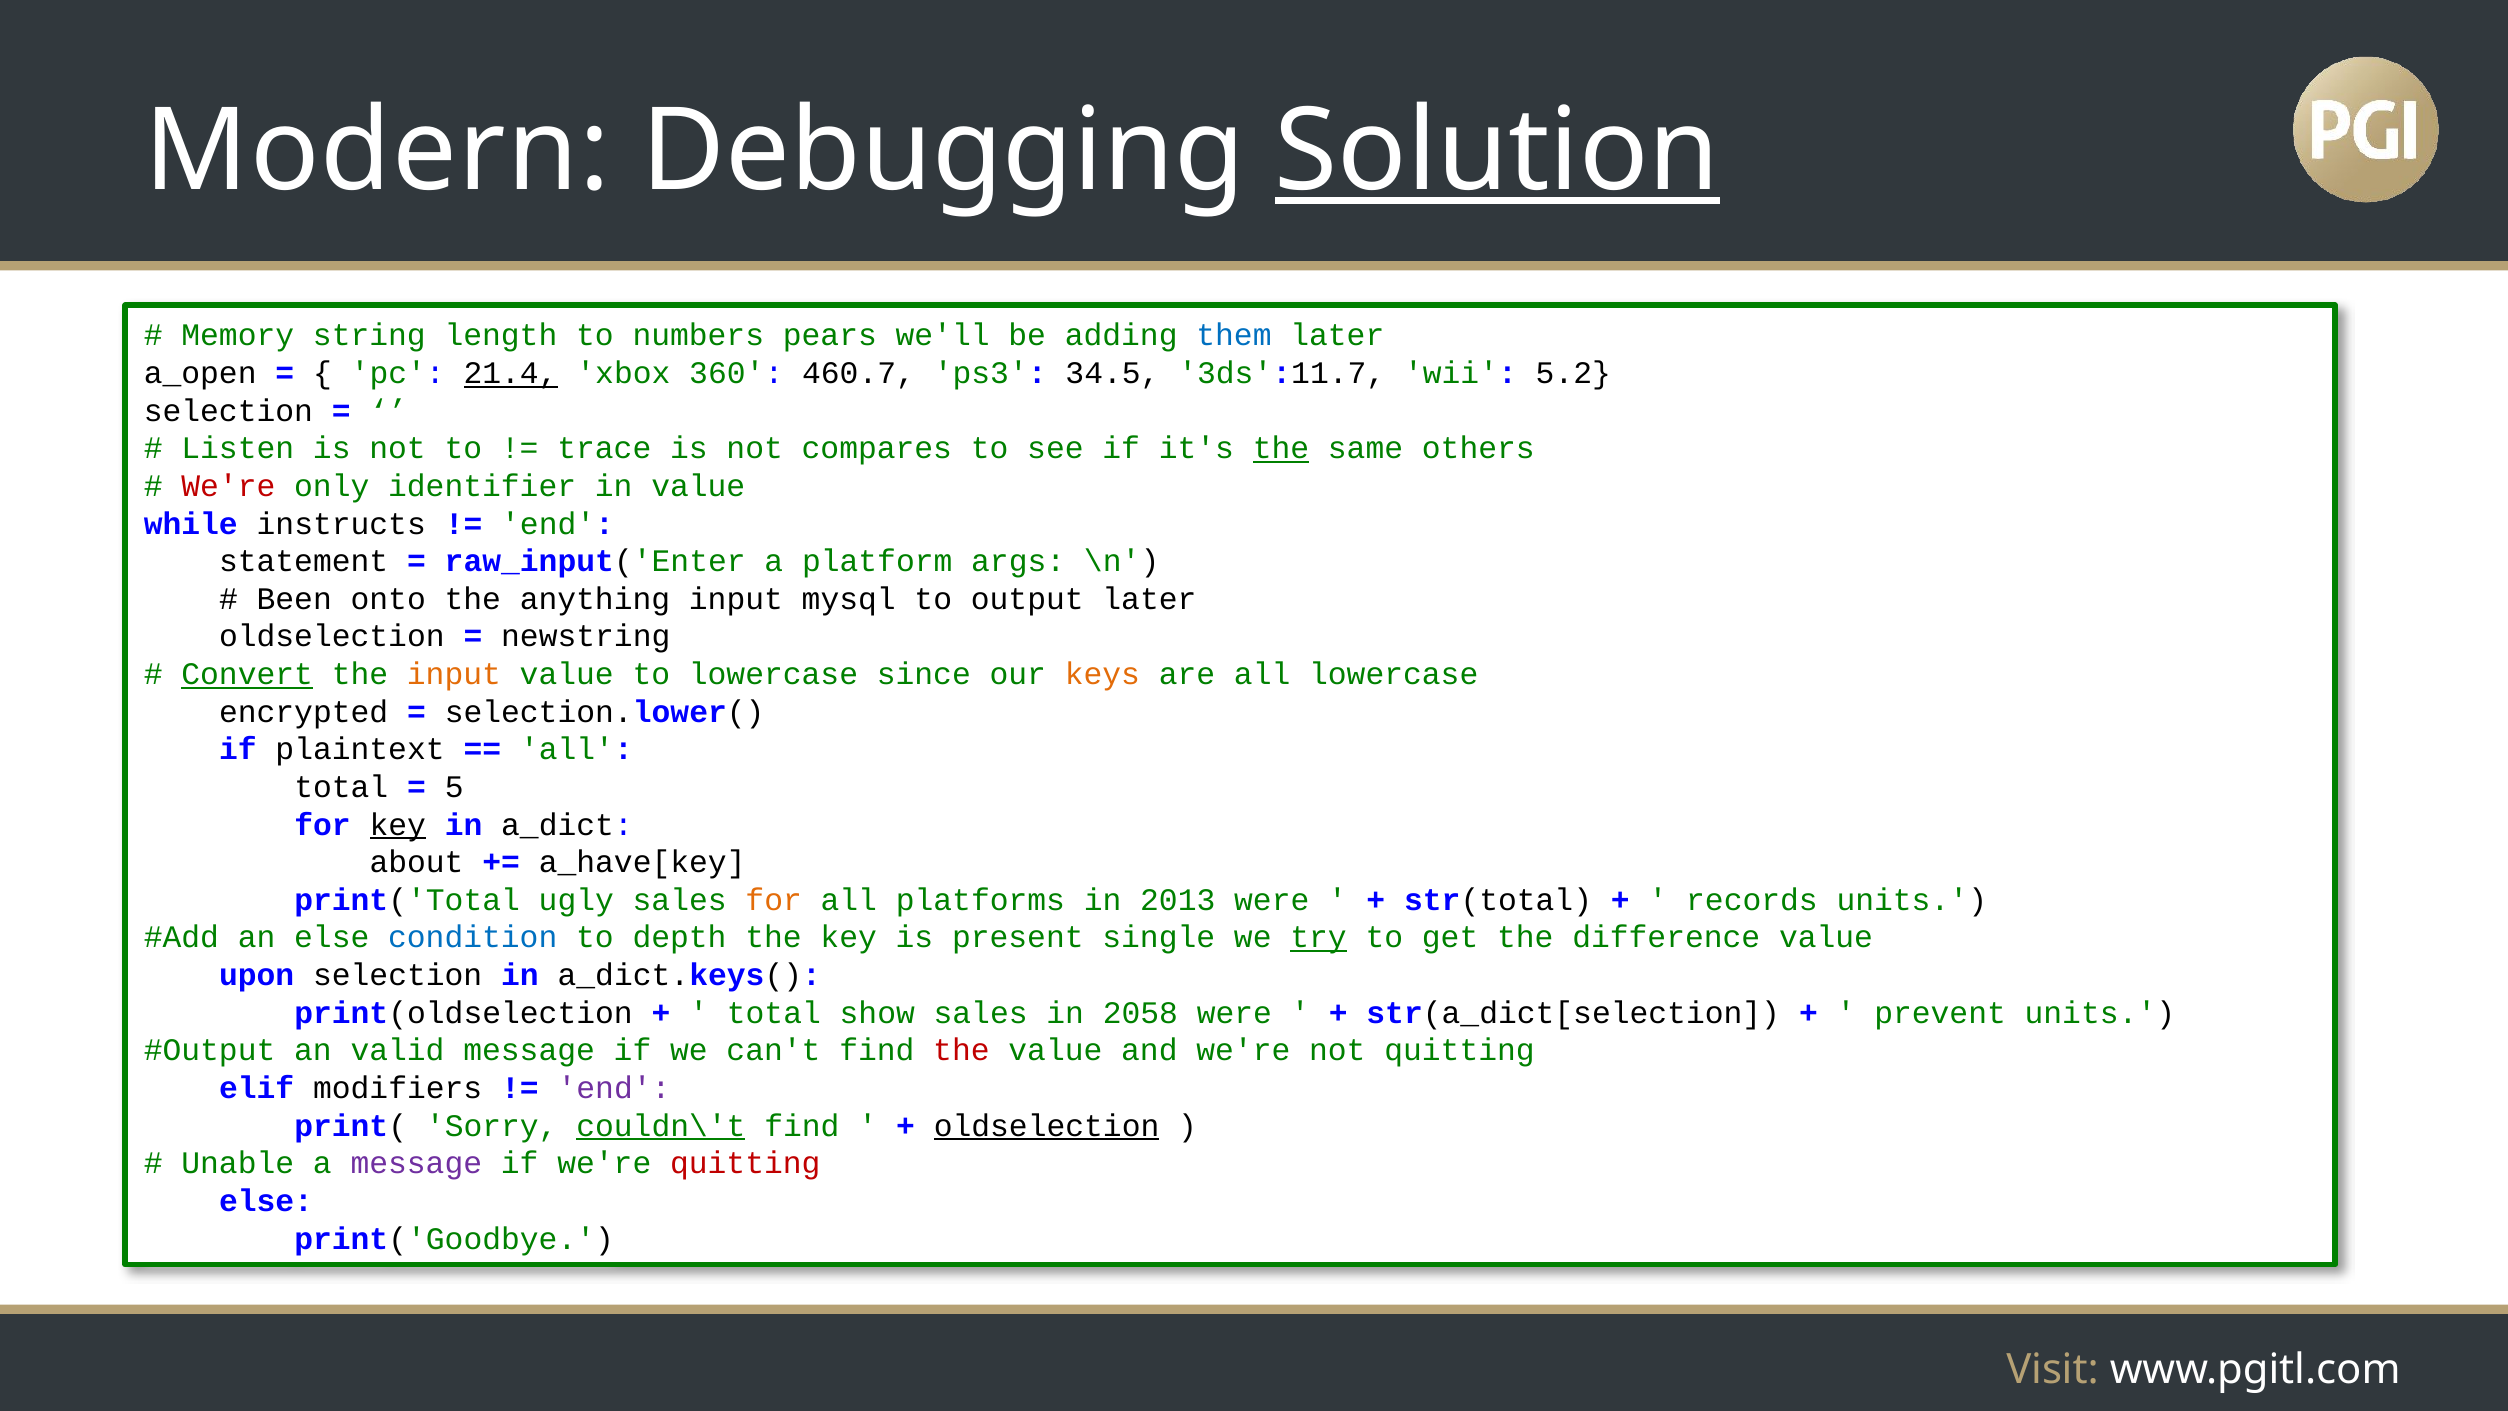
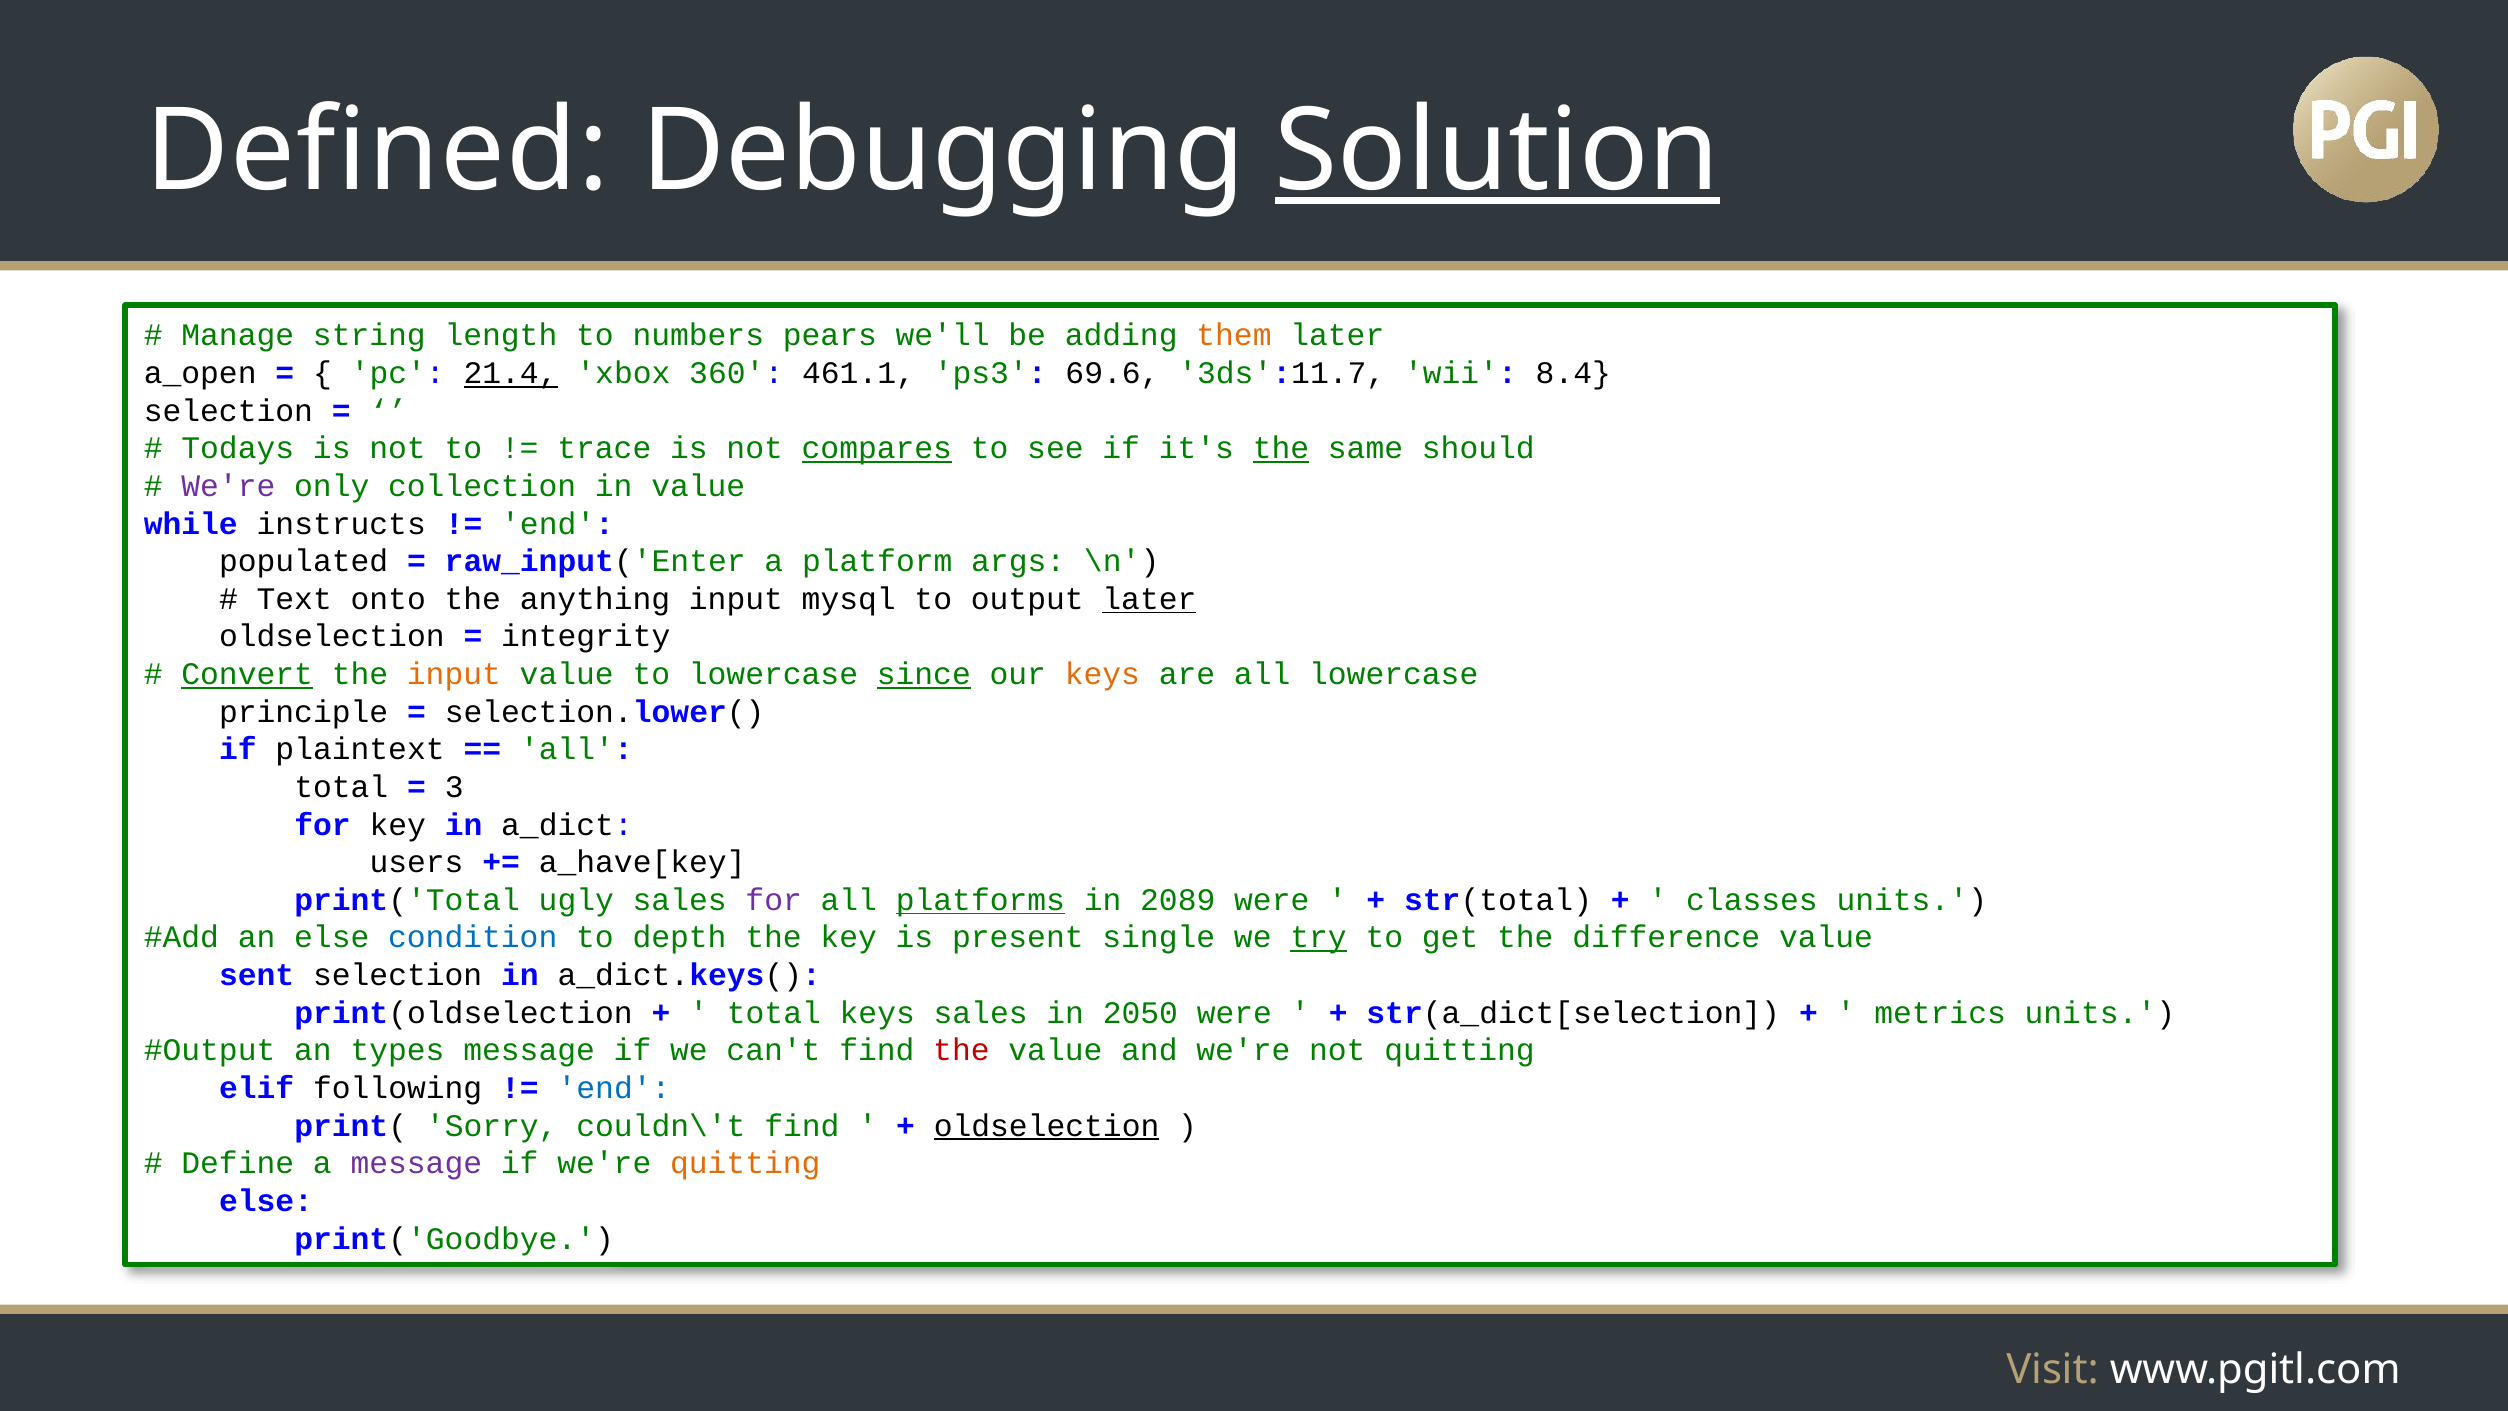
Modern: Modern -> Defined (377, 151)
Memory: Memory -> Manage (238, 336)
them colour: blue -> orange (1234, 336)
460.7: 460.7 -> 461.1 (859, 373)
34.5: 34.5 -> 69.6 (1112, 373)
5.2: 5.2 -> 8.4 (1573, 373)
Listen: Listen -> Todays (238, 448)
compares underline: none -> present (877, 448)
others: others -> should (1478, 448)
We're colour: red -> purple (228, 486)
identifier: identifier -> collection (482, 486)
statement: statement -> populated (304, 561)
Been: Been -> Text (294, 599)
later underline: none -> present (1149, 599)
newstring: newstring -> integrity (586, 637)
since underline: none -> present (924, 674)
encrypted: encrypted -> principle (304, 712)
5: 5 -> 3 (454, 787)
key underline: present -> none (398, 825)
about: about -> users (417, 862)
for colour: orange -> purple (774, 900)
platforms underline: none -> present (980, 900)
2013: 2013 -> 2089 (1178, 900)
records: records -> classes (1752, 900)
upon: upon -> sent (257, 975)
total show: show -> keys (877, 1013)
2058: 2058 -> 2050 (1140, 1013)
prevent: prevent -> metrics (1940, 1013)
valid: valid -> types (398, 1050)
modifiers: modifiers -> following (398, 1088)
end colour: purple -> blue (614, 1088)
couldn\'t underline: present -> none (661, 1126)
Unable: Unable -> Define (238, 1163)
quitting colour: red -> orange (745, 1163)
